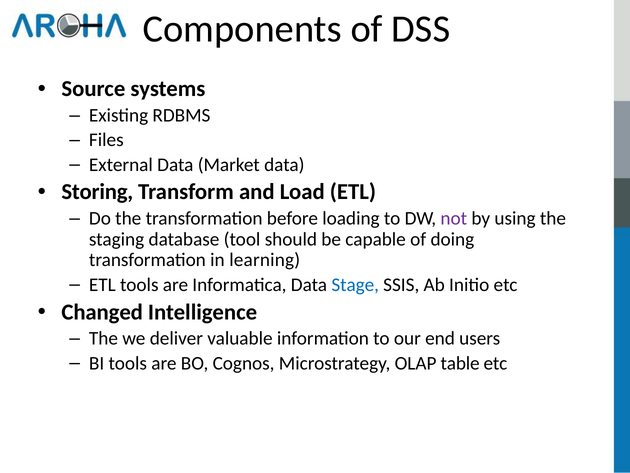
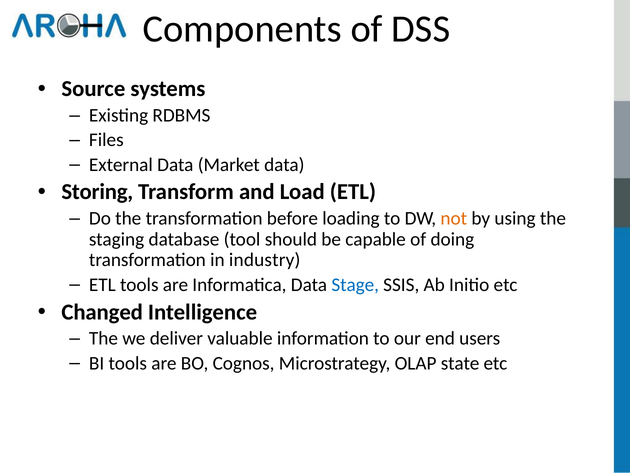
not colour: purple -> orange (454, 218)
learning: learning -> industry (265, 260)
table: table -> state (460, 363)
